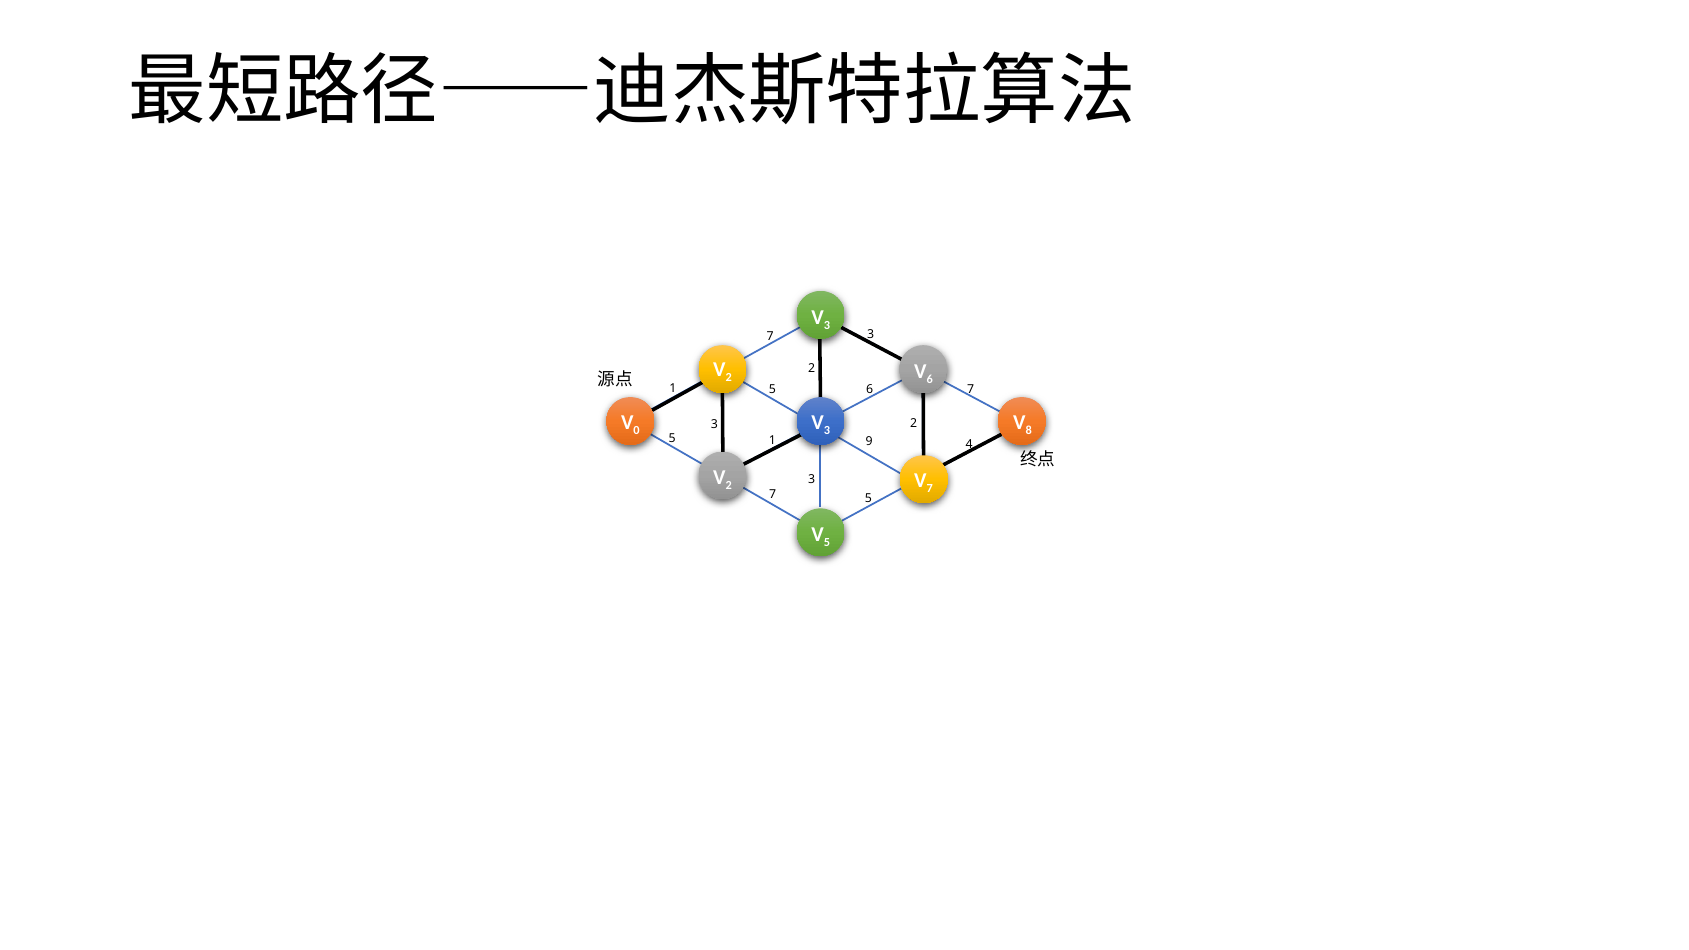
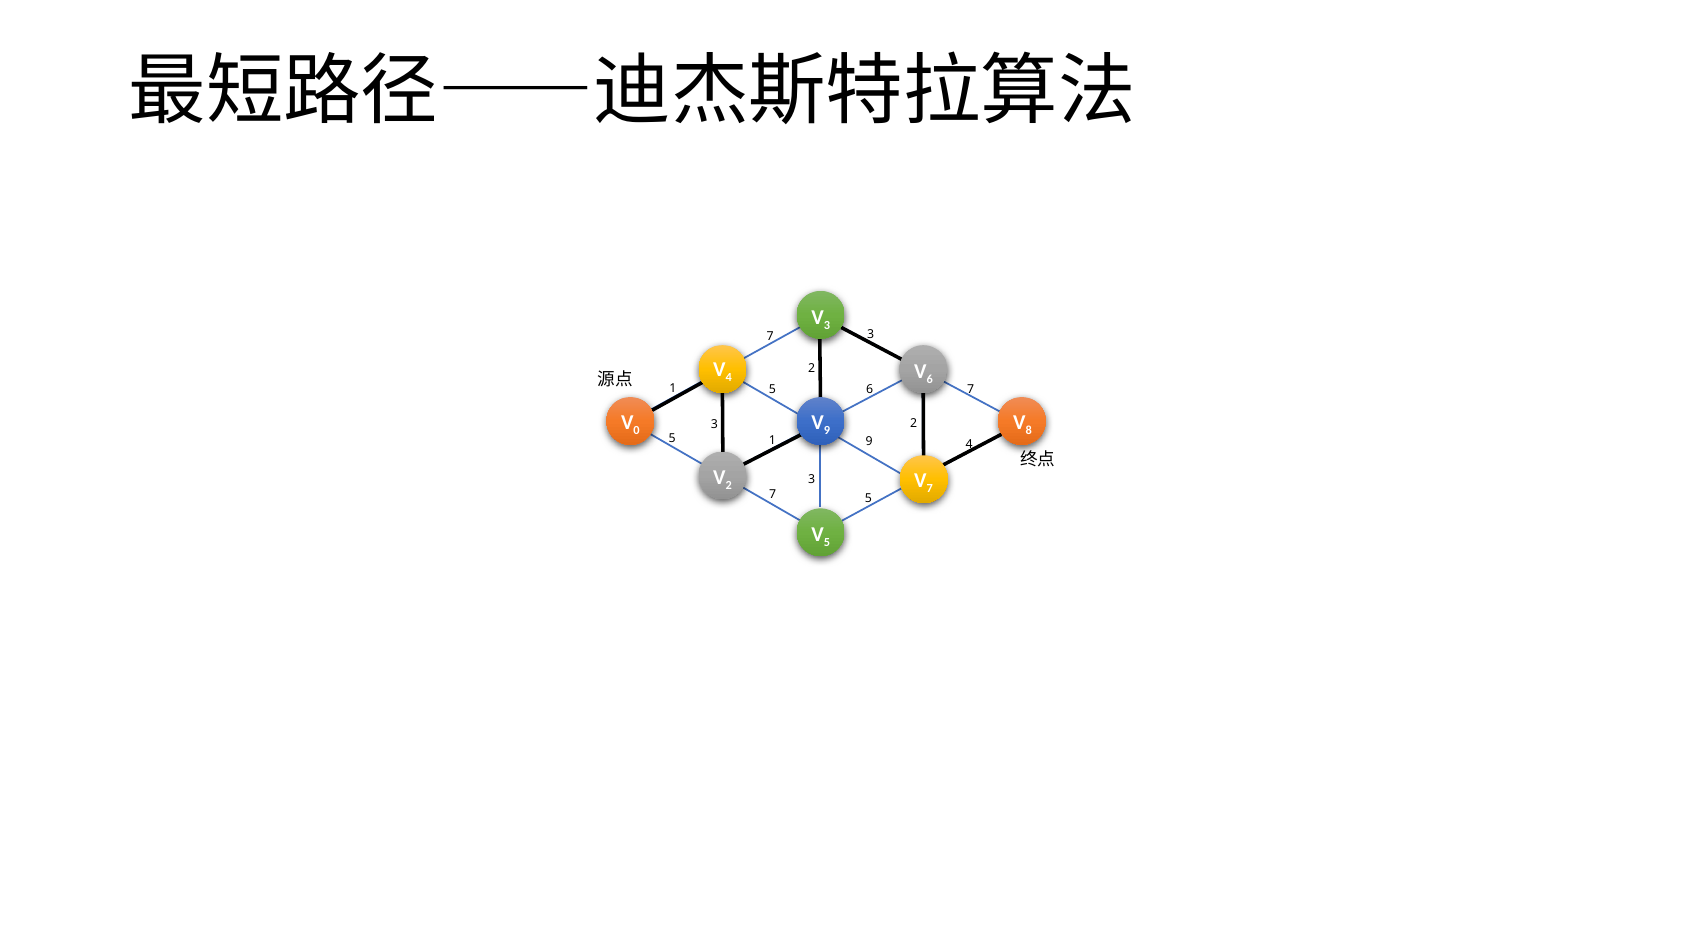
2: 2 -> 4 (729, 378)
3: 3 -> 9 (827, 430)
